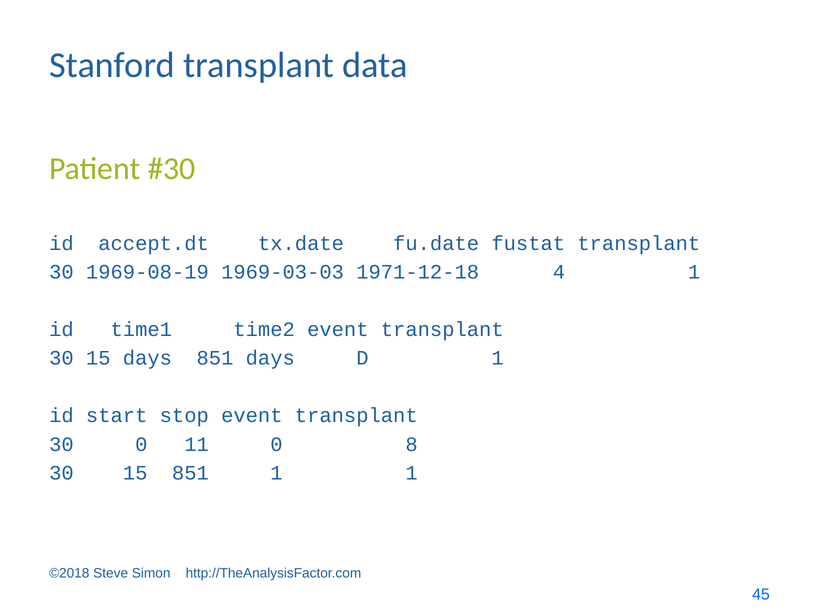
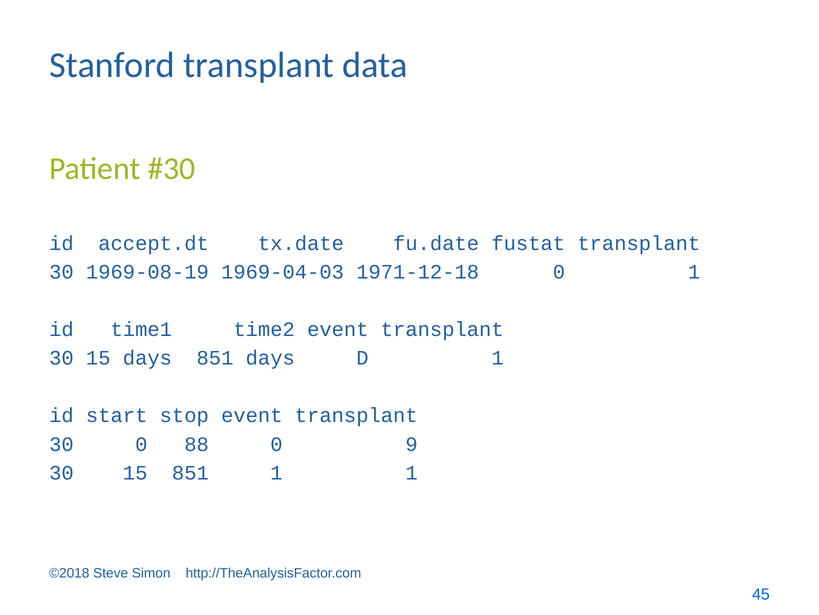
1969-03-03: 1969-03-03 -> 1969-04-03 (283, 272)
1971-12-18 4: 4 -> 0 (559, 272)
11: 11 -> 88 (197, 444)
8: 8 -> 9 (412, 444)
